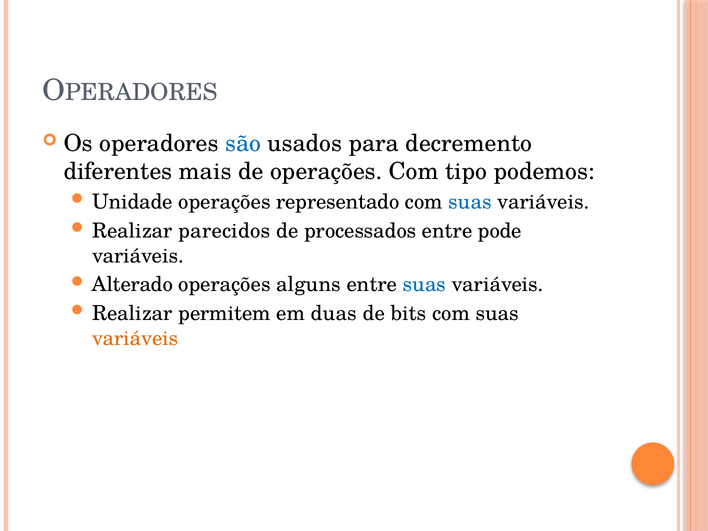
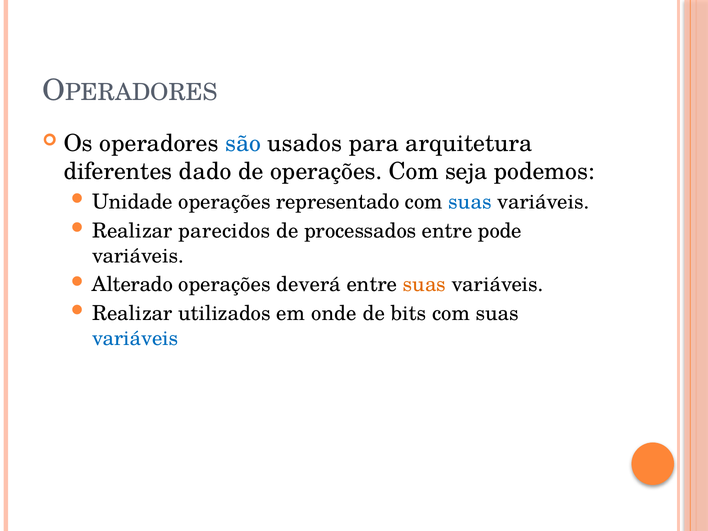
decremento: decremento -> arquitetura (469, 143)
mais: mais -> dado (205, 172)
tipo: tipo -> seja (466, 172)
alguns: alguns -> deverá (309, 285)
suas colour: blue -> orange (424, 285)
permitem: permitem -> utilizados (224, 314)
duas: duas -> onde (334, 314)
variáveis colour: orange -> blue (135, 338)
